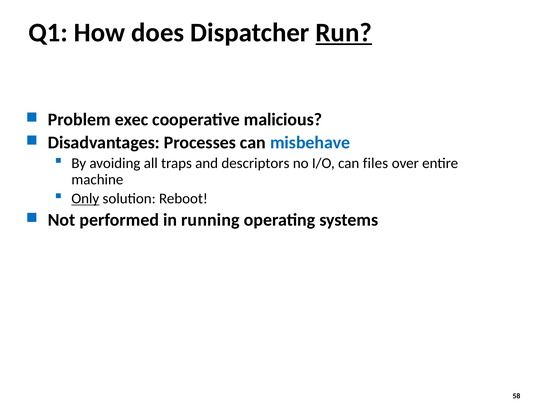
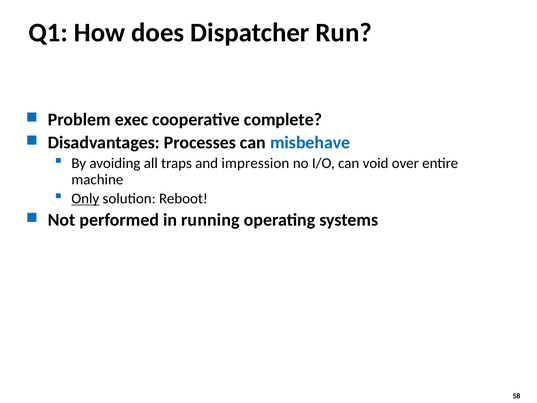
Run underline: present -> none (344, 33)
malicious: malicious -> complete (283, 120)
descriptors: descriptors -> impression (255, 163)
files: files -> void (376, 163)
